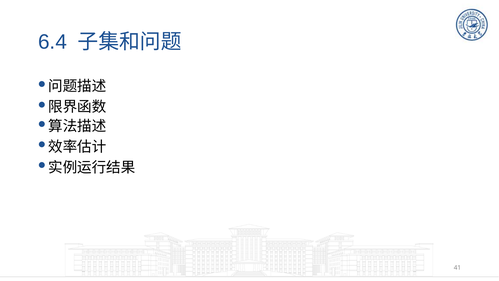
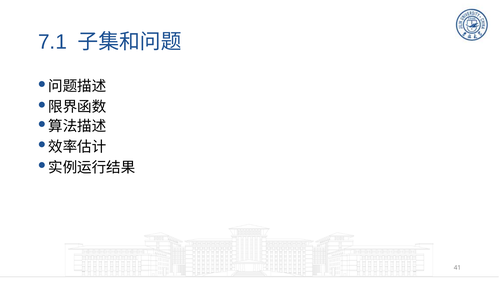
6.4: 6.4 -> 7.1 (52, 42)
